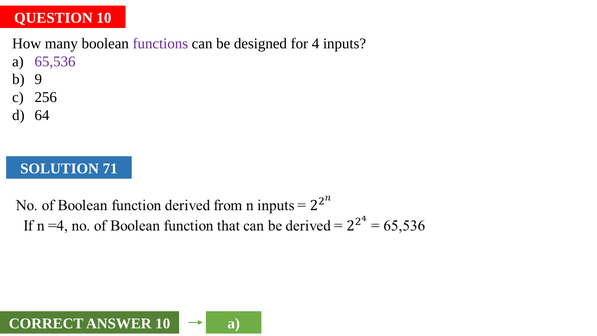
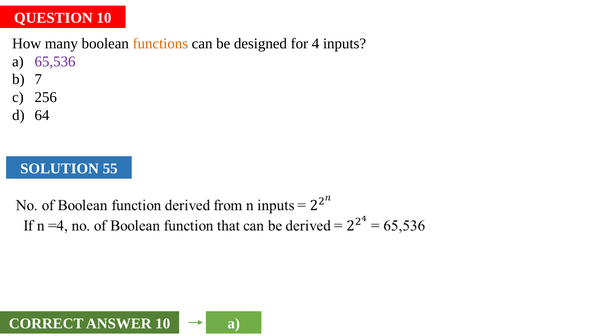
functions colour: purple -> orange (160, 43)
9: 9 -> 7 (38, 79)
71: 71 -> 55 (110, 168)
